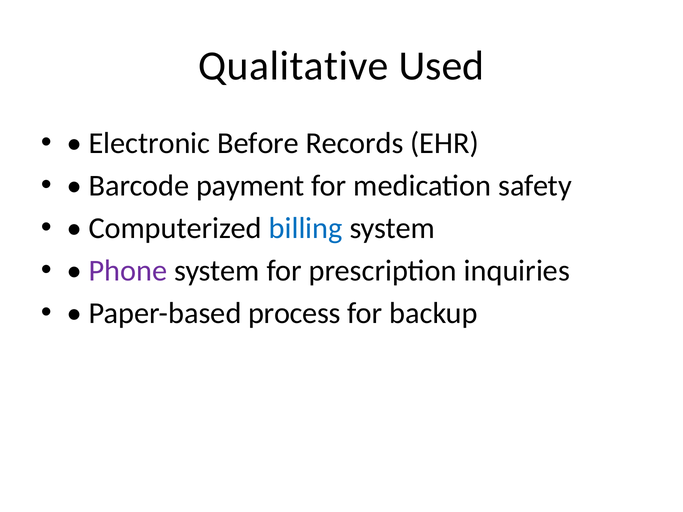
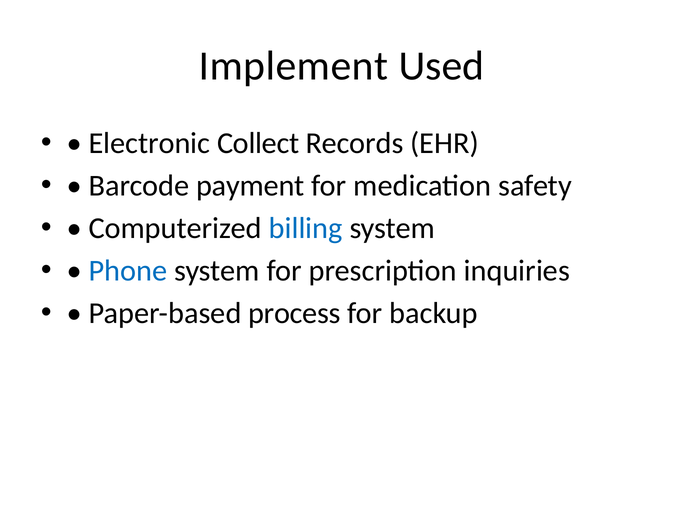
Qualitative: Qualitative -> Implement (293, 66)
Before: Before -> Collect (258, 143)
Phone colour: purple -> blue (128, 271)
